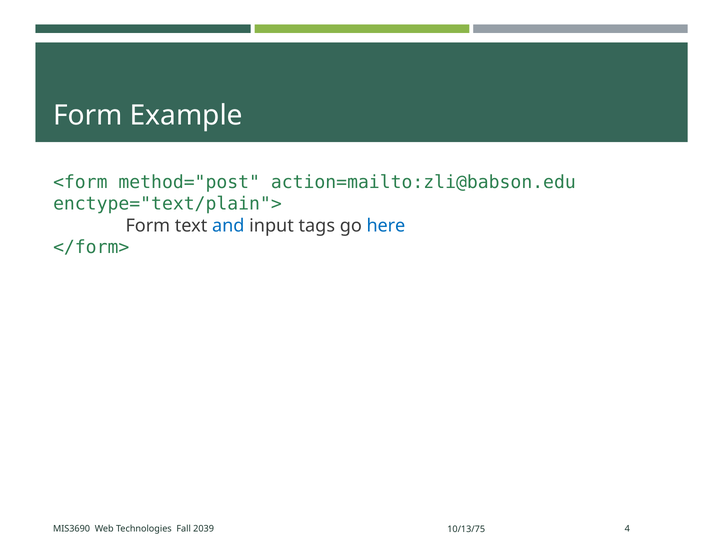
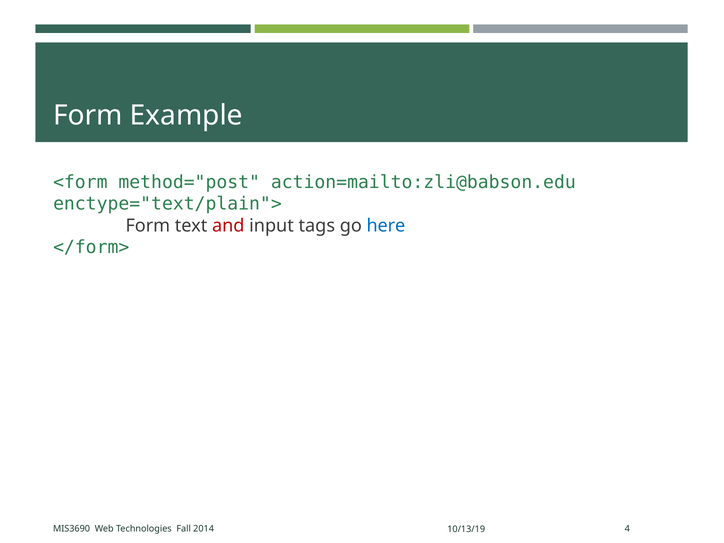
and colour: blue -> red (228, 226)
2039: 2039 -> 2014 (204, 529)
10/13/75: 10/13/75 -> 10/13/19 (466, 529)
